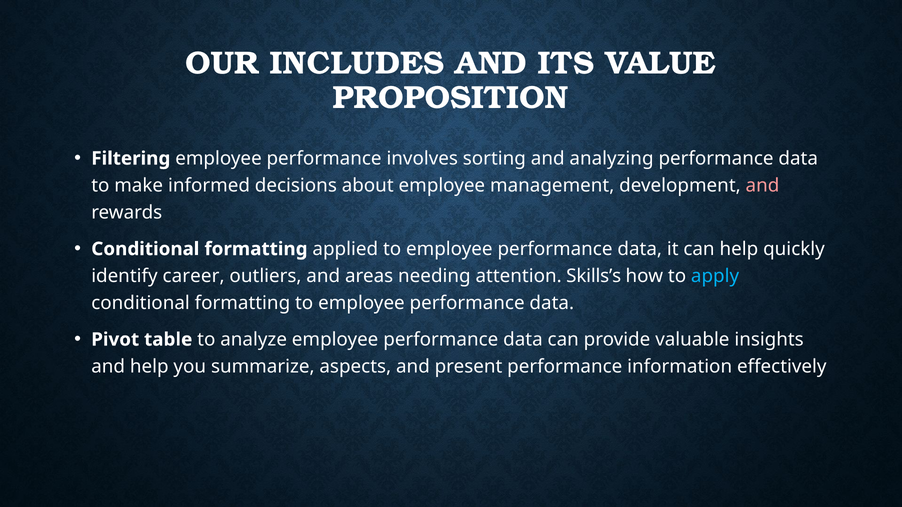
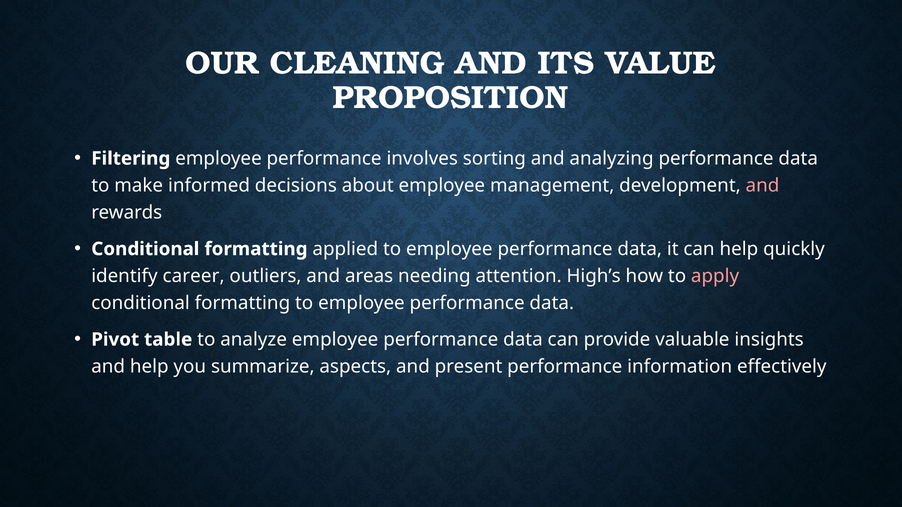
INCLUDES: INCLUDES -> CLEANING (357, 63)
Skills’s: Skills’s -> High’s (594, 276)
apply colour: light blue -> pink (715, 276)
